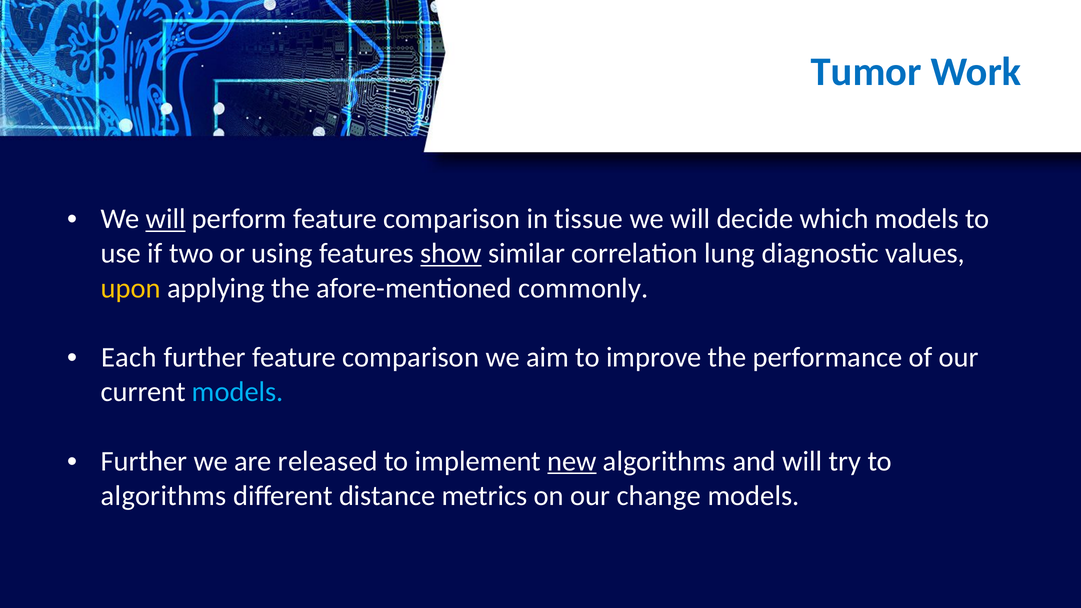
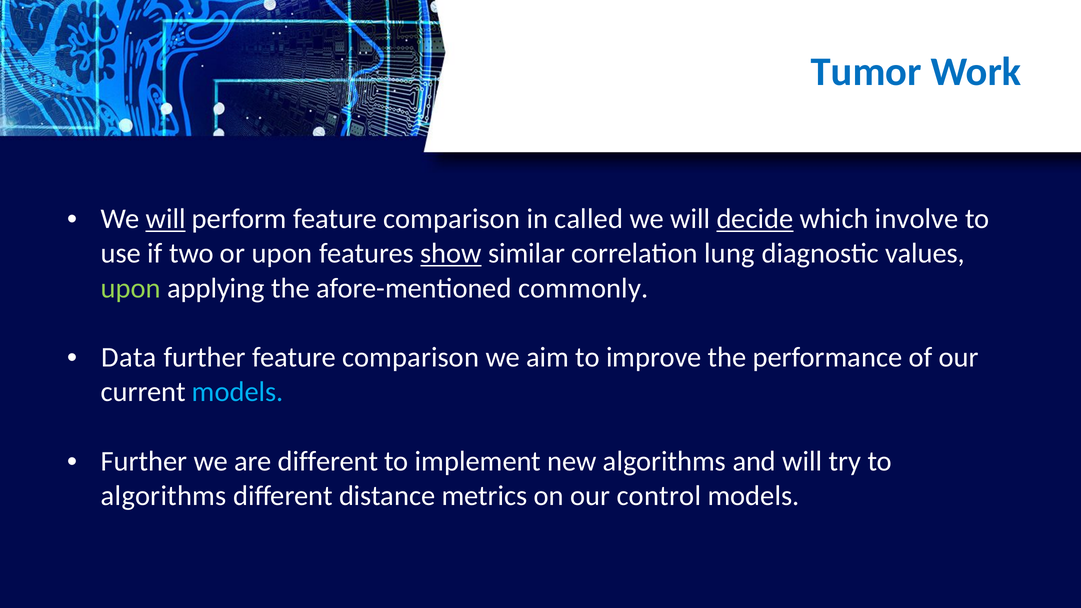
tissue: tissue -> called (589, 219)
decide underline: none -> present (755, 219)
which models: models -> involve (917, 219)
or using: using -> upon (282, 254)
upon colour: yellow -> light green (131, 288)
Each: Each -> Data (129, 357)
are released: released -> different (328, 461)
new underline: present -> none (572, 461)
change: change -> control (659, 496)
